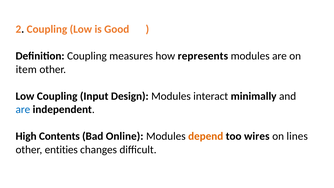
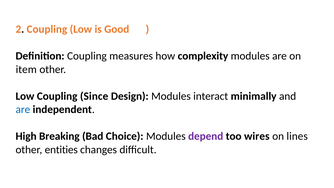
represents: represents -> complexity (203, 56)
Input: Input -> Since (94, 96)
Contents: Contents -> Breaking (59, 136)
Online: Online -> Choice (125, 136)
depend colour: orange -> purple (206, 136)
